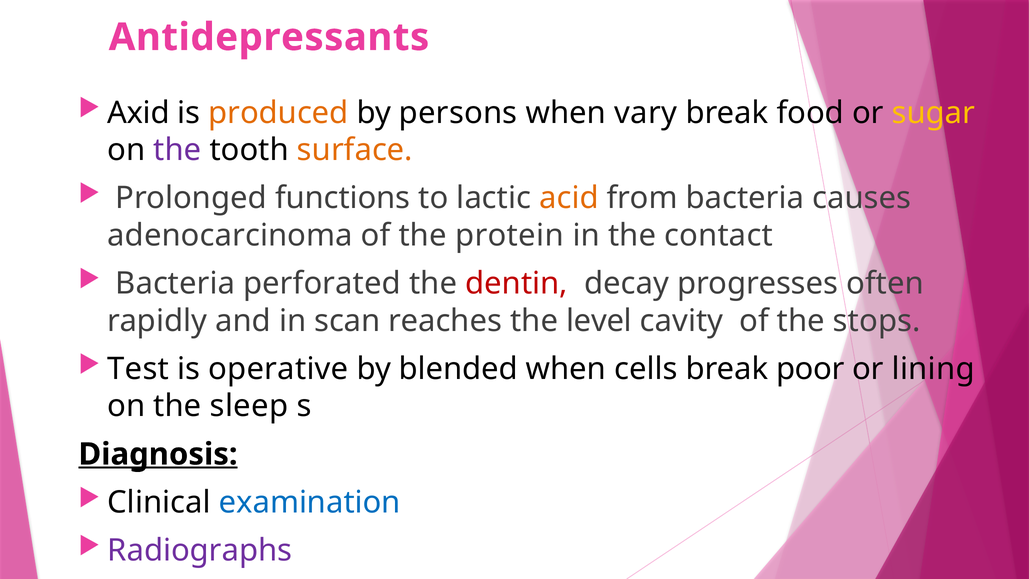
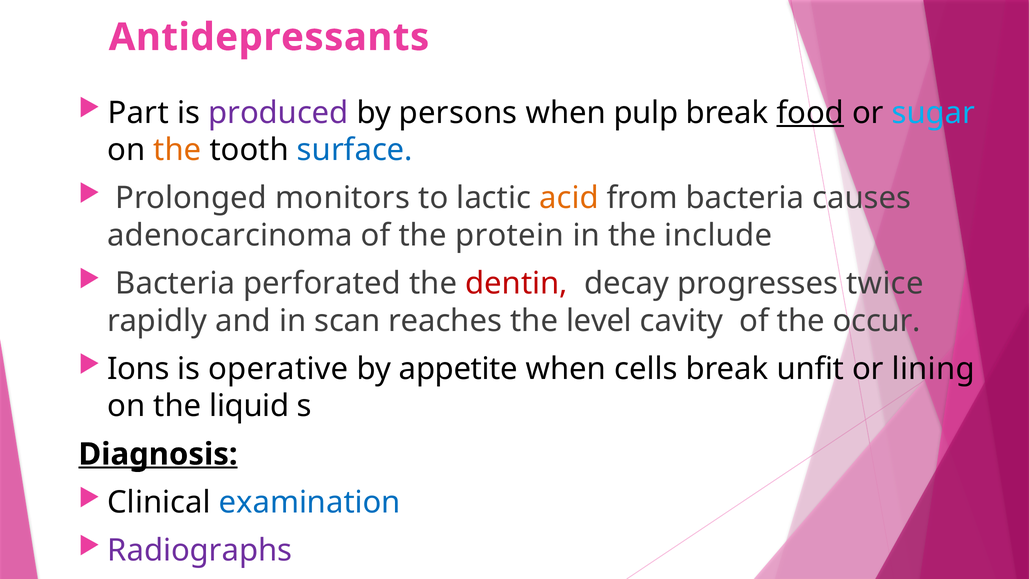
Axid: Axid -> Part (138, 113)
produced colour: orange -> purple (278, 113)
vary: vary -> pulp (646, 113)
food underline: none -> present (810, 113)
sugar colour: yellow -> light blue (933, 113)
the colour: purple -> orange (177, 150)
surface colour: orange -> blue (355, 150)
functions: functions -> monitors (343, 198)
contact: contact -> include (718, 235)
often: often -> twice (885, 283)
stops: stops -> occur (877, 321)
Test: Test -> Ions (139, 369)
blended: blended -> appetite (458, 369)
poor: poor -> unfit (810, 369)
sleep: sleep -> liquid (249, 406)
